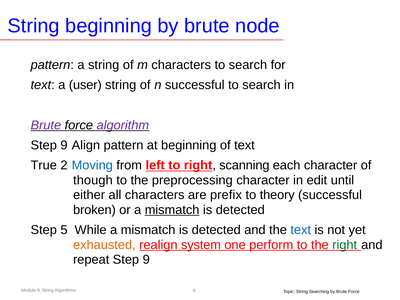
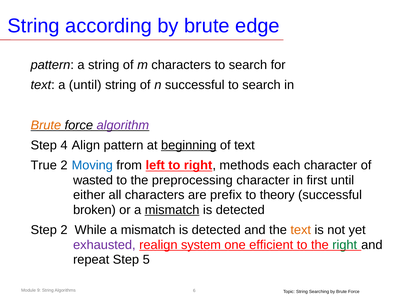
String beginning: beginning -> according (109, 26)
node: node -> edge (257, 26)
a user: user -> until (85, 85)
Brute colour: purple -> orange (46, 125)
9: 9 -> 4 (64, 145)
beginning underline: none -> present (189, 145)
scanning: scanning -> methods (244, 165)
though: though -> wasted (93, 180)
edit: edit -> first (317, 180)
Step 5: 5 -> 2 (64, 230)
text colour: blue -> orange (301, 230)
exhausted colour: orange -> purple (104, 245)
perform: perform -> efficient (271, 245)
repeat Step 9: 9 -> 5 (146, 260)
